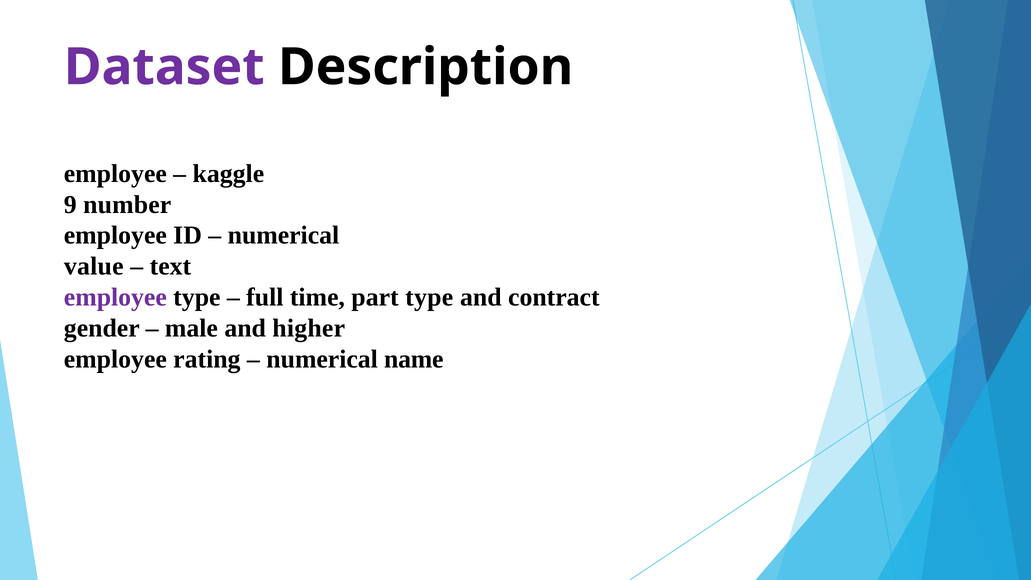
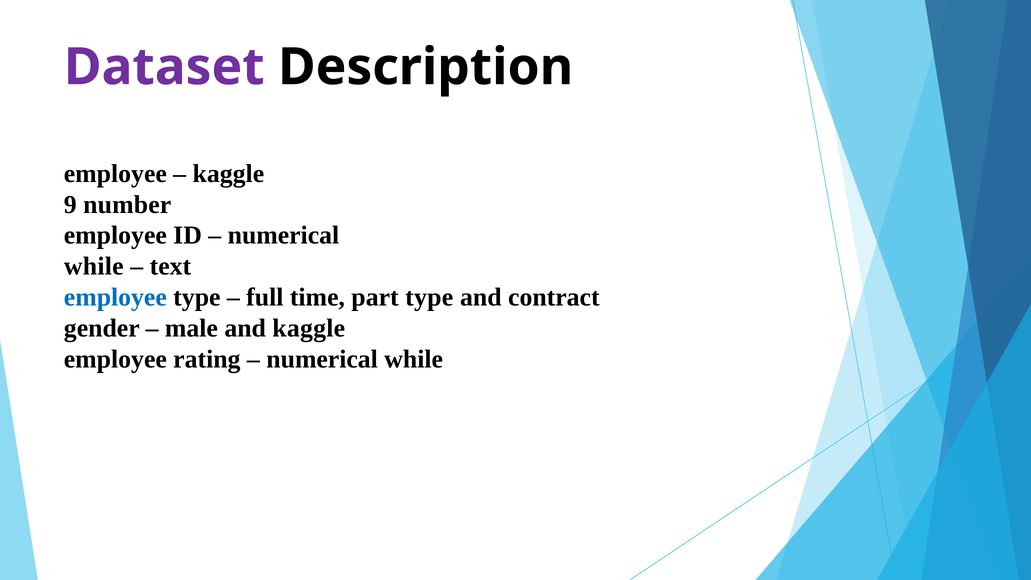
value: value -> while (94, 266)
employee colour: purple -> blue (115, 297)
and higher: higher -> kaggle (309, 328)
name: name -> while (414, 359)
